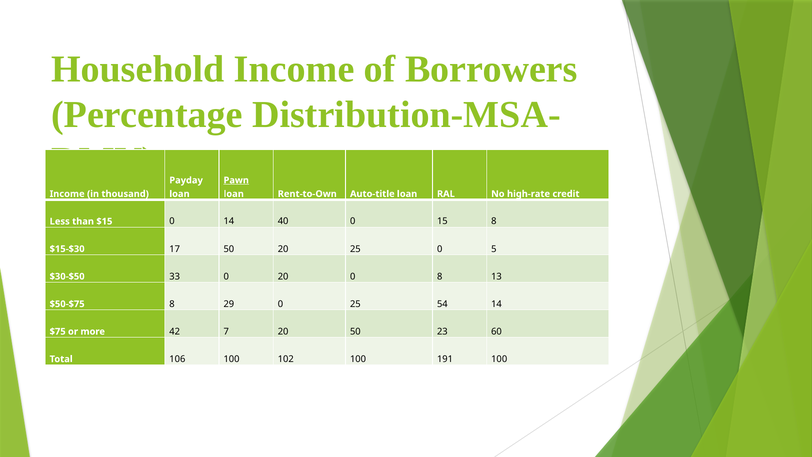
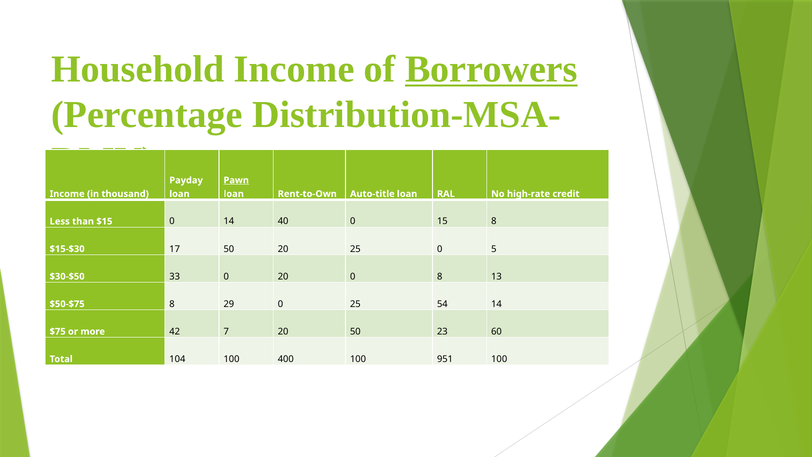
Borrowers underline: none -> present (491, 69)
106: 106 -> 104 (177, 359)
102: 102 -> 400 (286, 359)
191: 191 -> 951 (445, 359)
